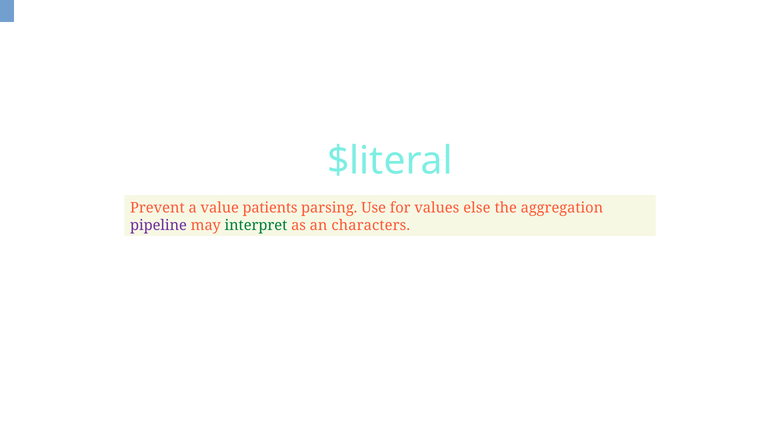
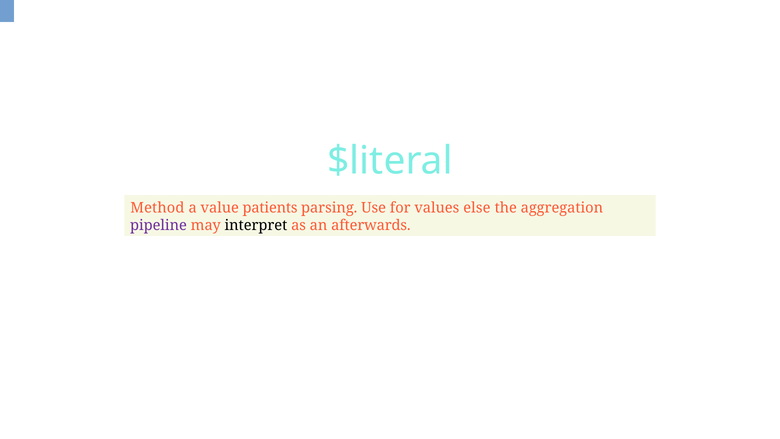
Prevent: Prevent -> Method (157, 208)
interpret colour: green -> black (256, 225)
characters: characters -> afterwards (371, 225)
